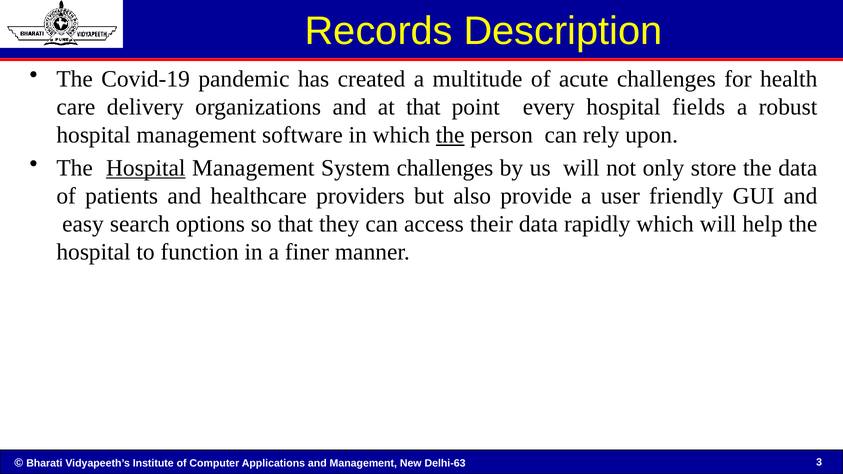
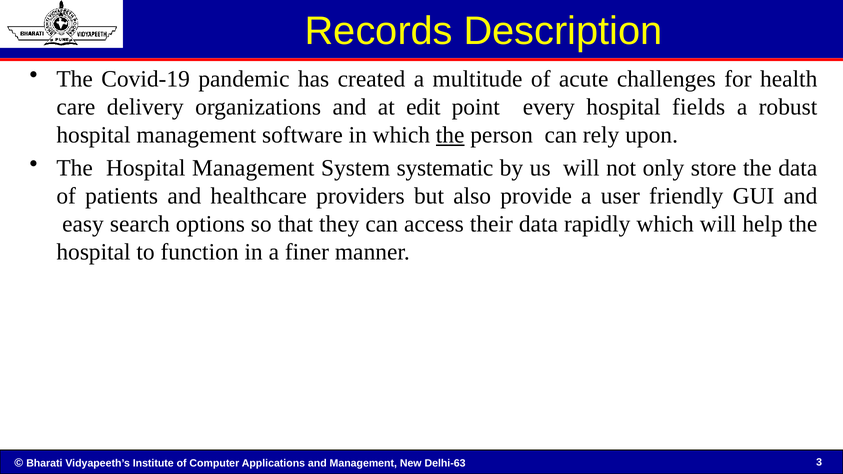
at that: that -> edit (423, 107)
Hospital underline: present -> none (146, 168)
System challenges: challenges -> systematic (445, 168)
